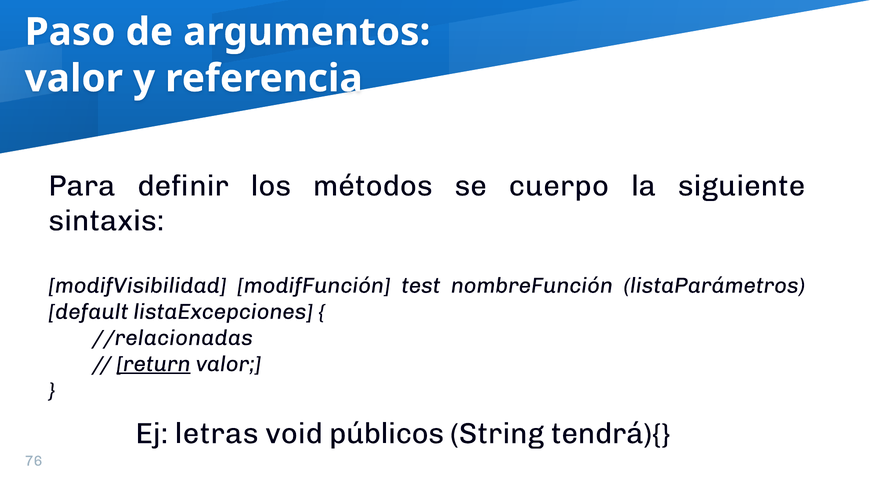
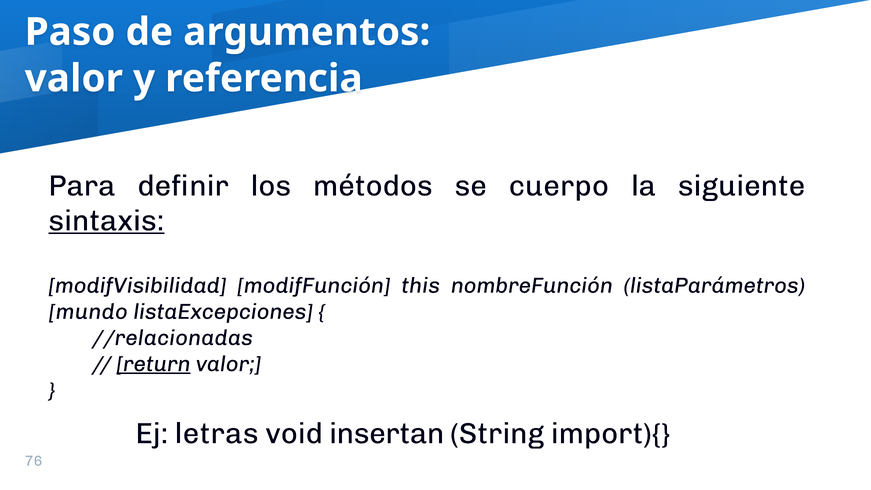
sintaxis underline: none -> present (106, 221)
test: test -> this (421, 286)
default: default -> mundo (88, 312)
públicos: públicos -> insertan (387, 434)
tendrá){: tendrá){ -> import){ (611, 434)
